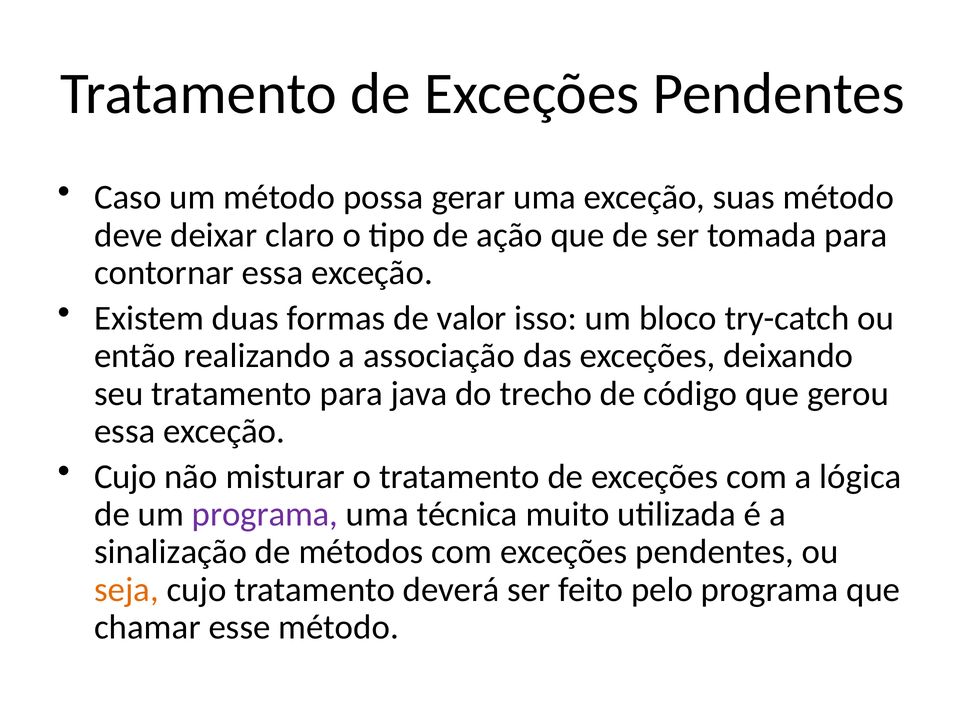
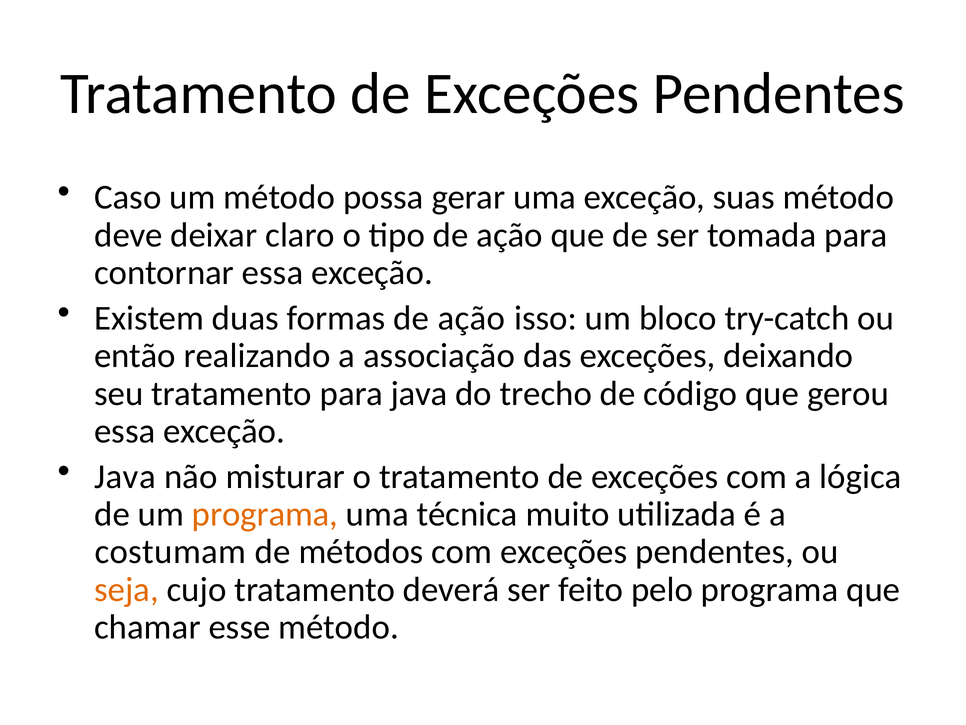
formas de valor: valor -> ação (471, 318)
Cujo: Cujo -> Java (125, 476)
programa colour: purple -> orange (265, 514)
sinalização: sinalização -> costumam (170, 552)
